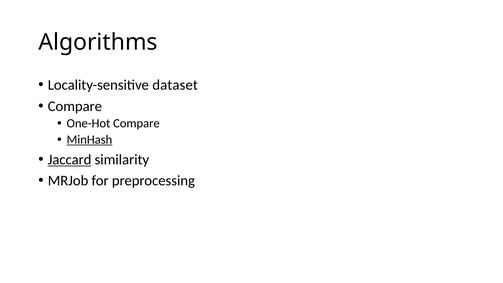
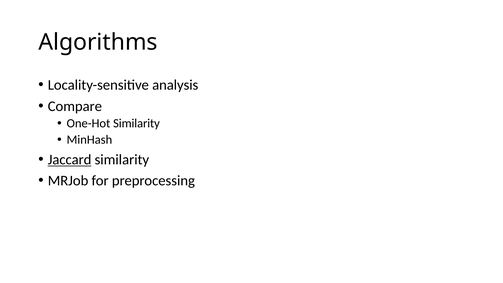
dataset: dataset -> analysis (175, 85)
One-Hot Compare: Compare -> Similarity (136, 123)
MinHash underline: present -> none (89, 140)
